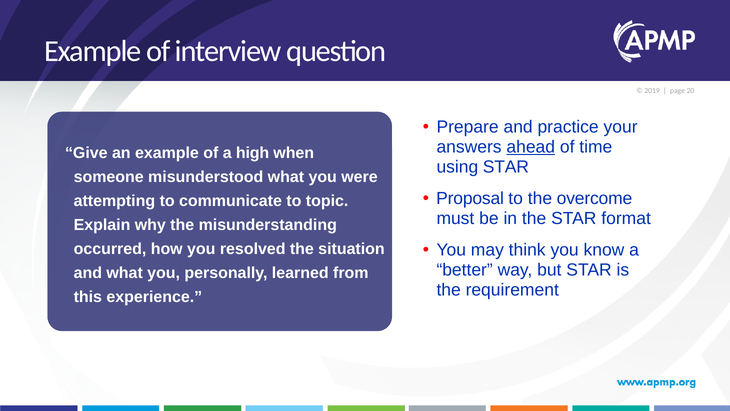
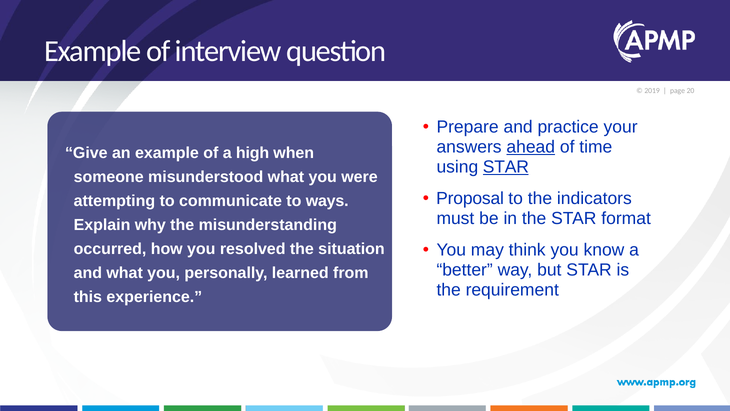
STAR underline: none -> present (506, 167)
overcome: overcome -> indicators (594, 198)
topic: topic -> ways (327, 201)
